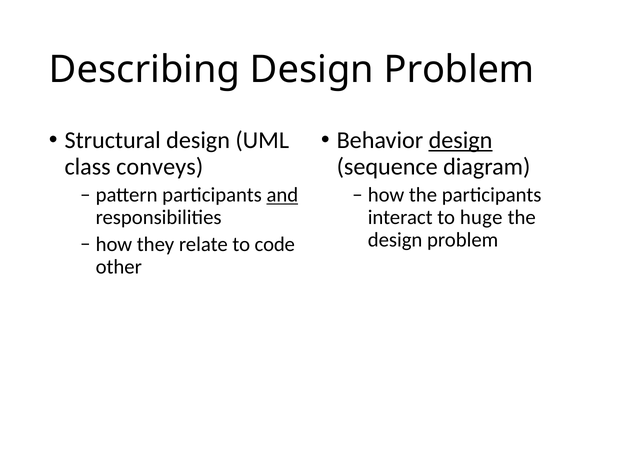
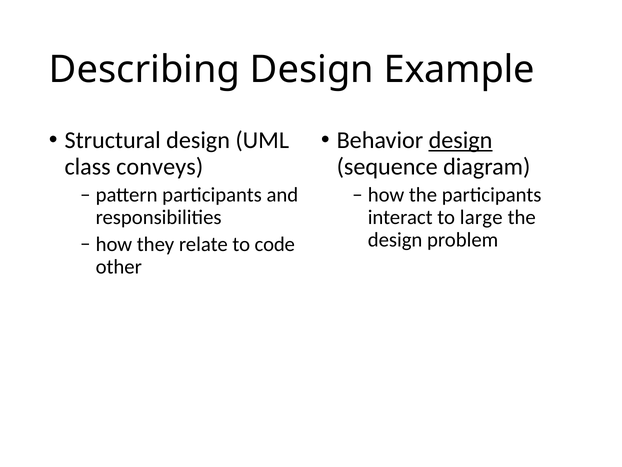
Describing Design Problem: Problem -> Example (459, 70)
and underline: present -> none (282, 195)
huge: huge -> large (481, 217)
